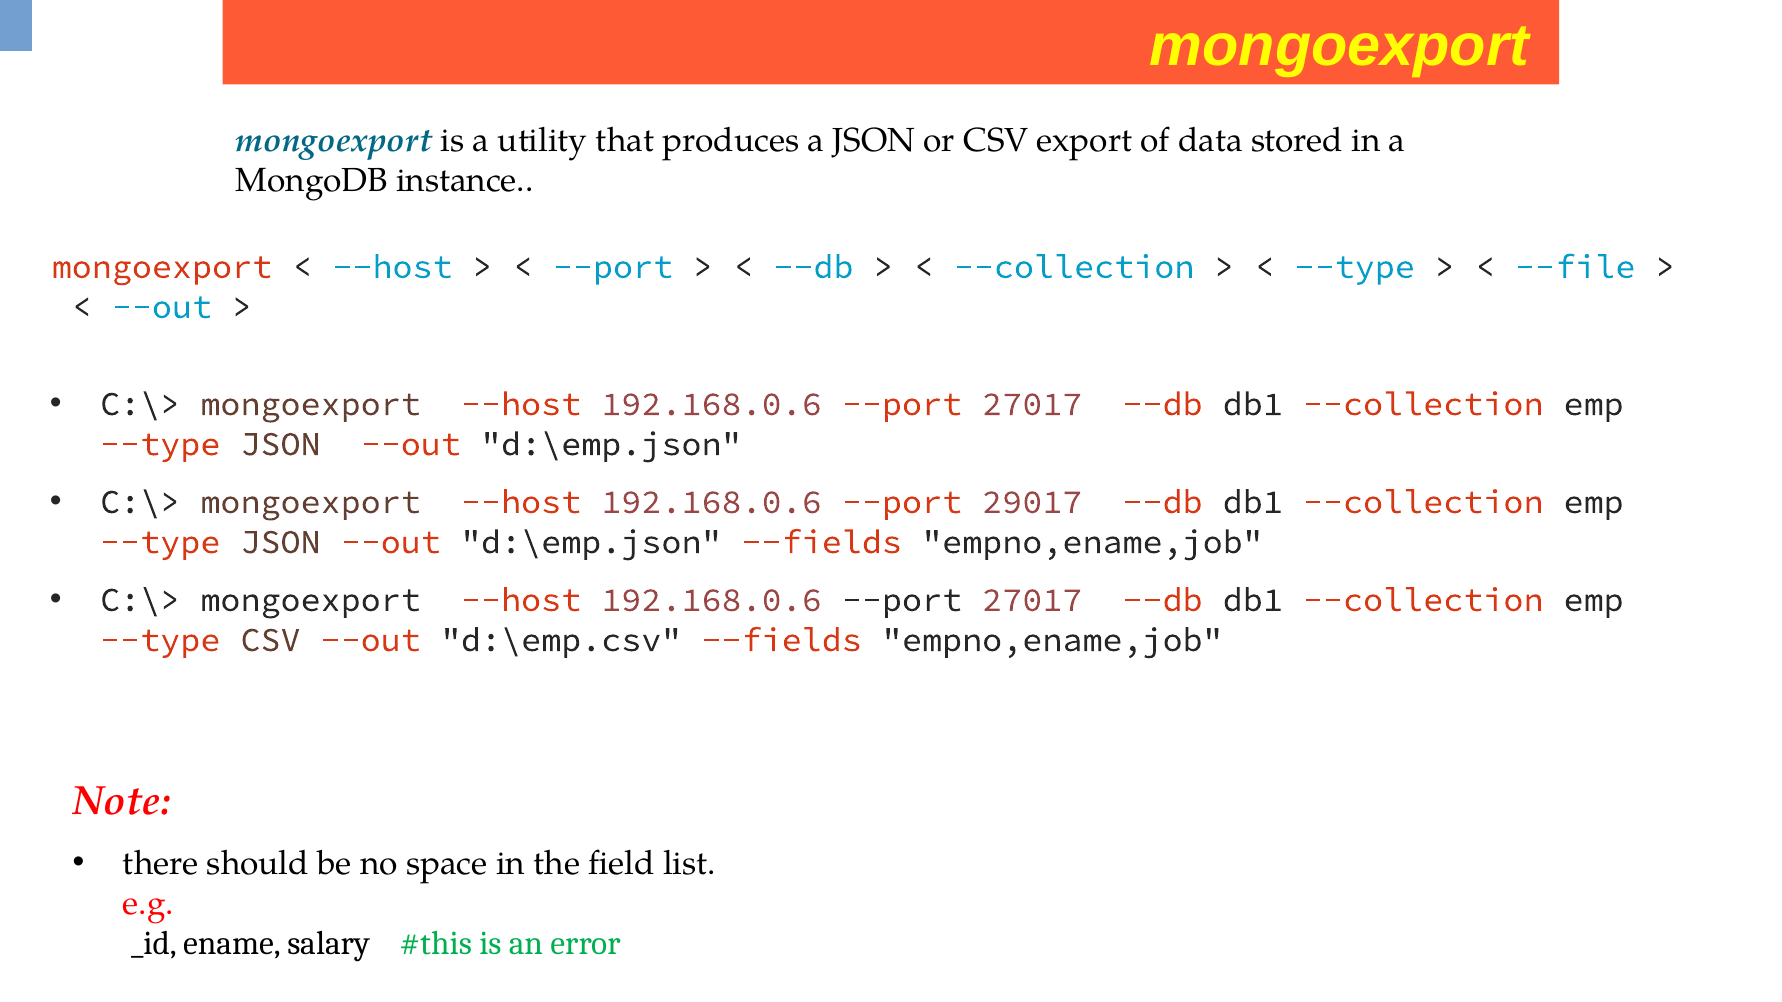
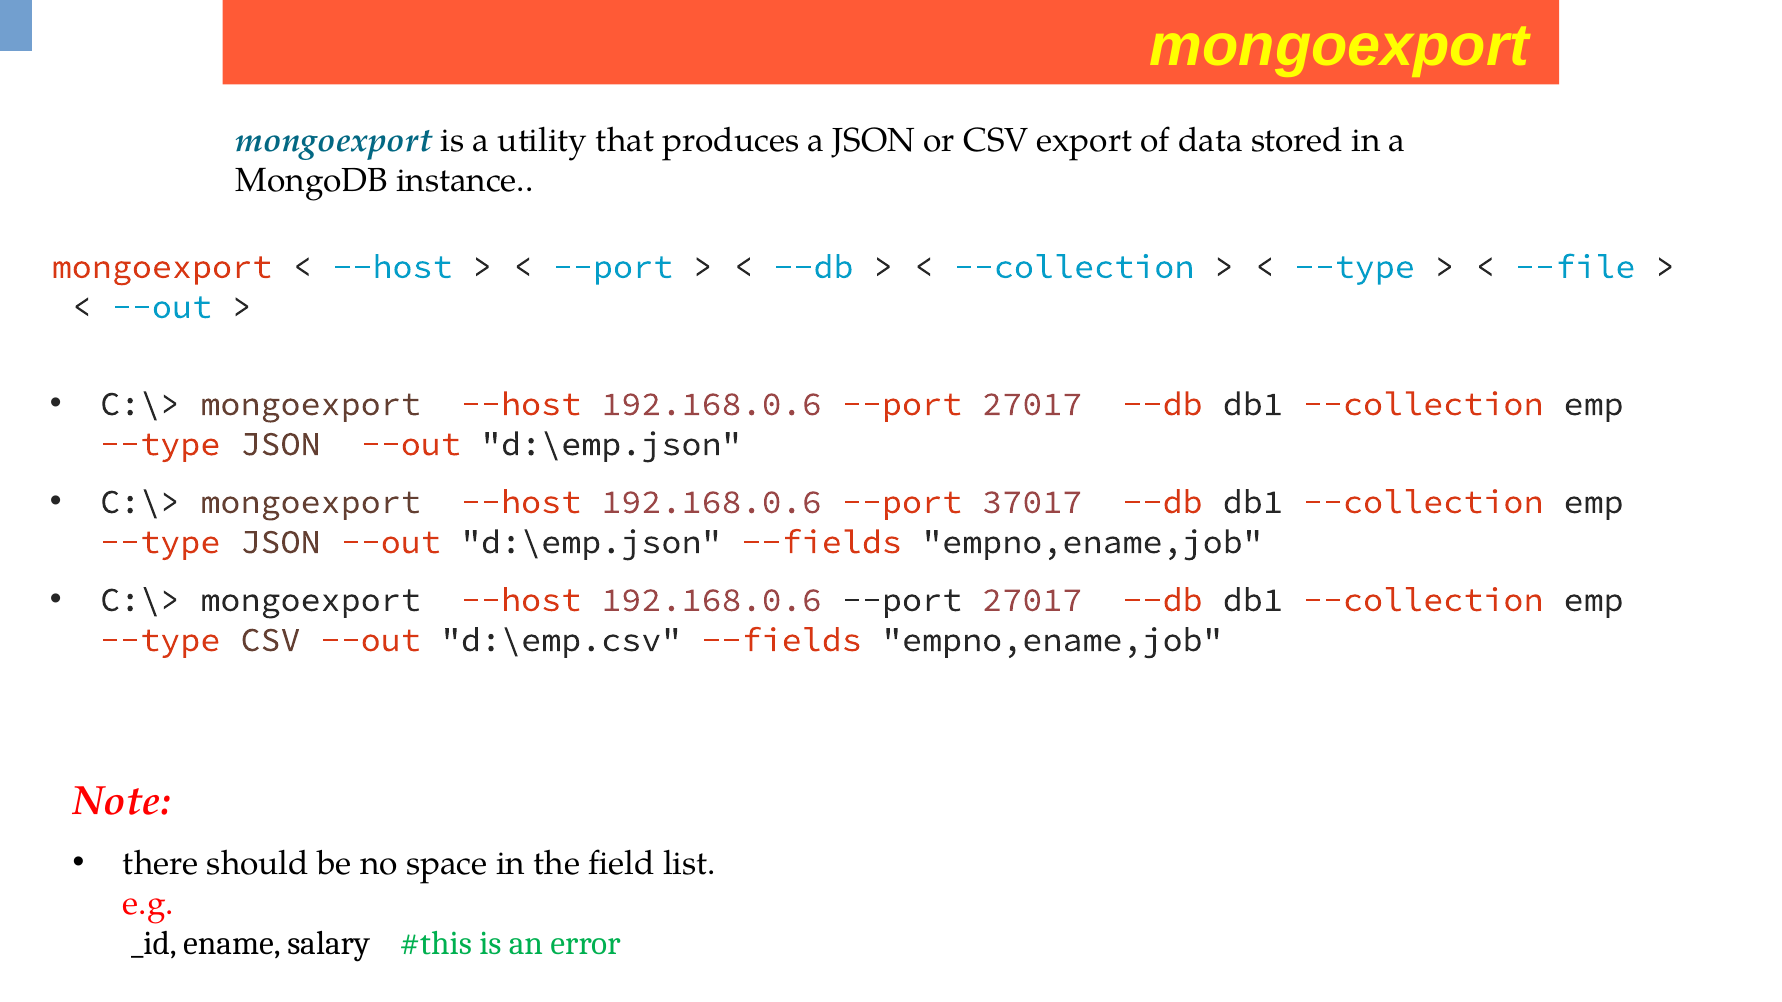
29017: 29017 -> 37017 (1032, 502)
